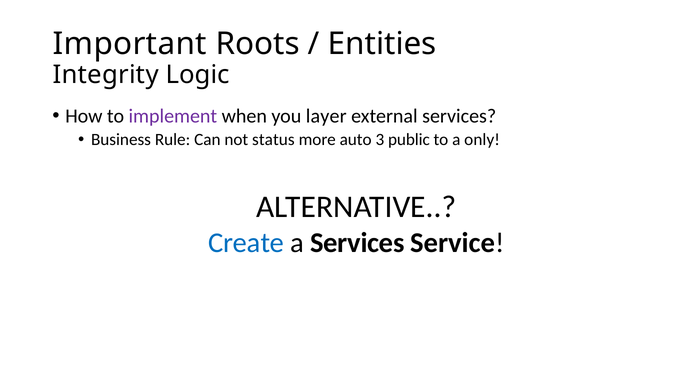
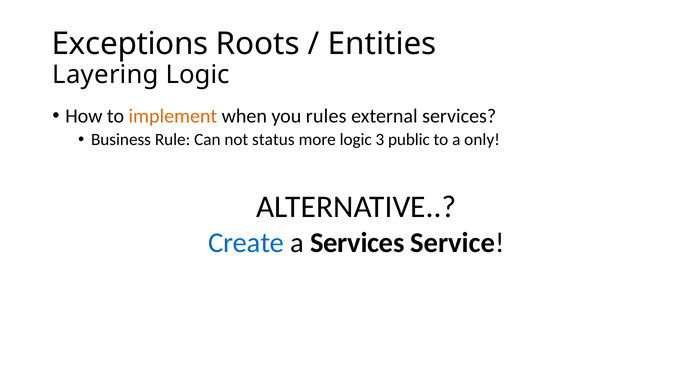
Important: Important -> Exceptions (130, 44)
Integrity: Integrity -> Layering (106, 75)
implement colour: purple -> orange (173, 116)
layer: layer -> rules (326, 116)
more auto: auto -> logic (356, 140)
